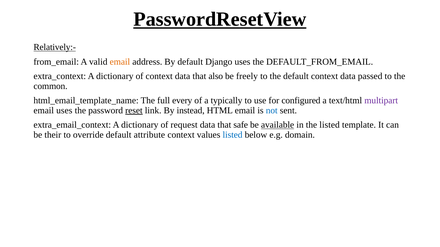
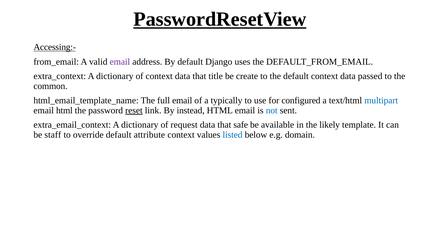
Relatively:-: Relatively:- -> Accessing:- (55, 47)
email colour: orange -> purple (120, 62)
also: also -> title (216, 76)
freely: freely -> create (247, 76)
full every: every -> email (182, 101)
multipart colour: purple -> blue (381, 101)
email uses: uses -> html (64, 111)
available underline: present -> none (278, 125)
the listed: listed -> likely (330, 125)
their: their -> staff (53, 135)
